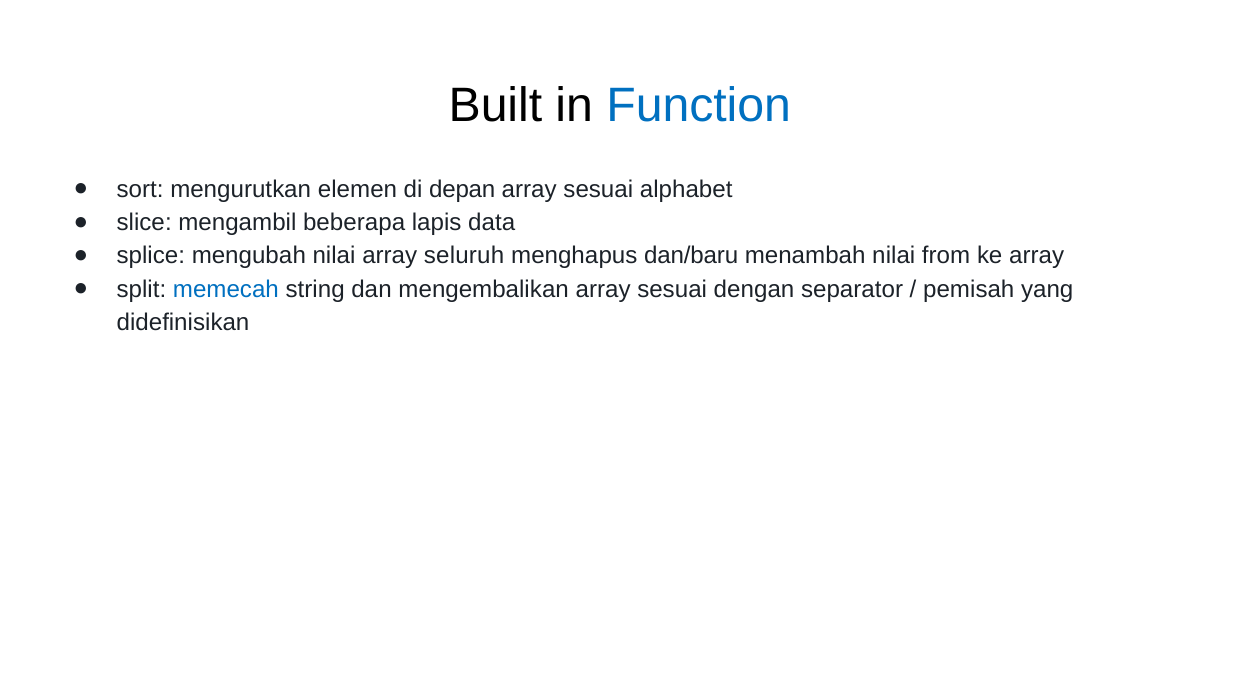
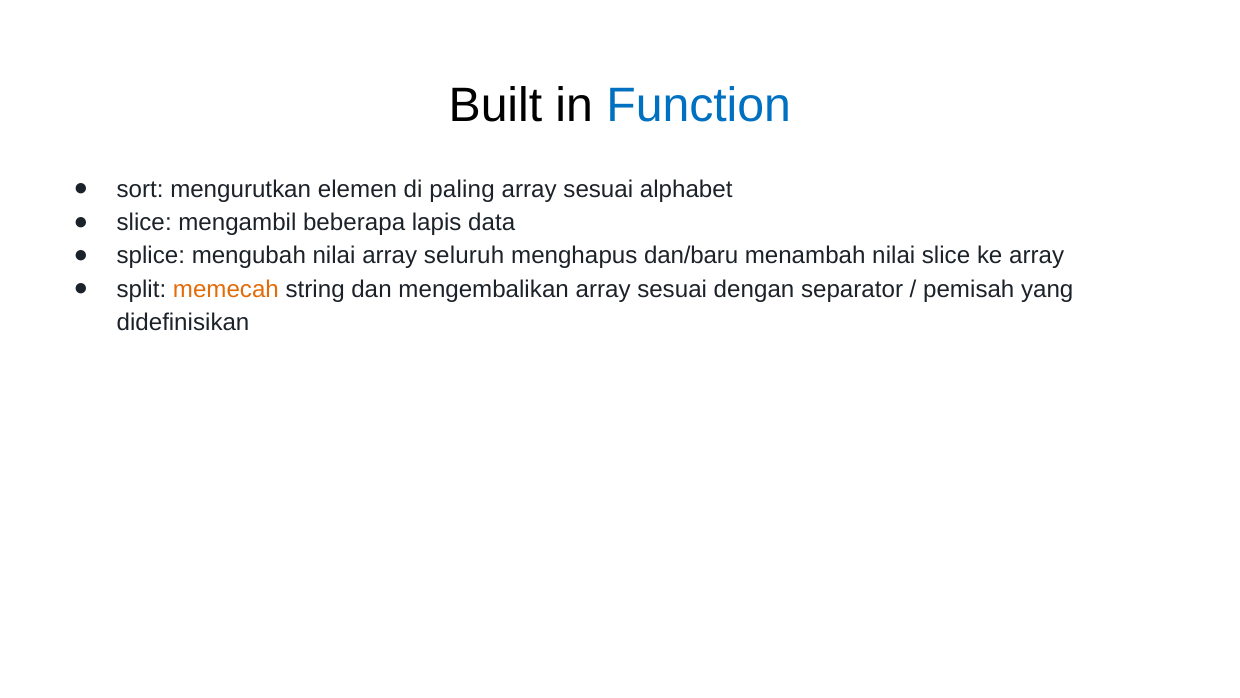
depan: depan -> paling (462, 189)
nilai from: from -> slice (946, 256)
memecah colour: blue -> orange (226, 289)
